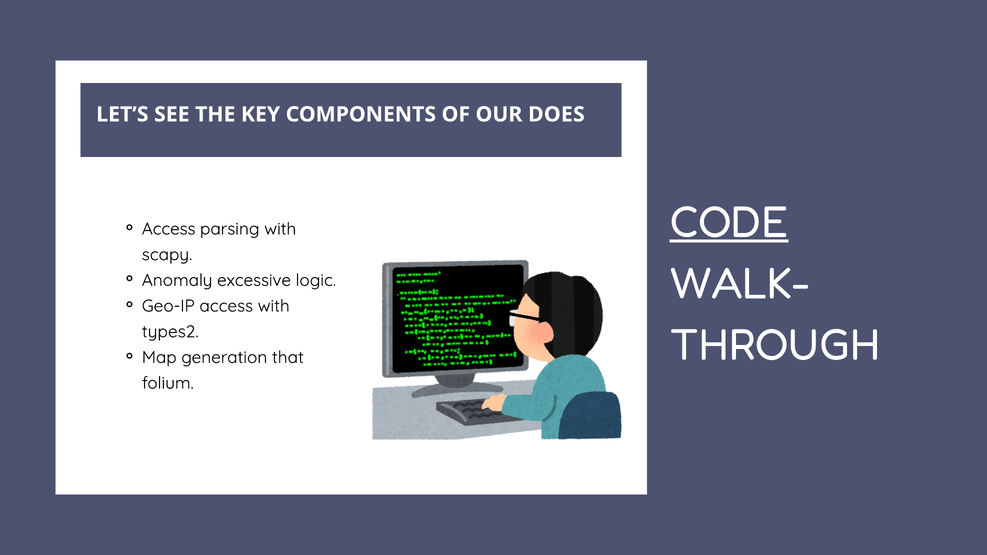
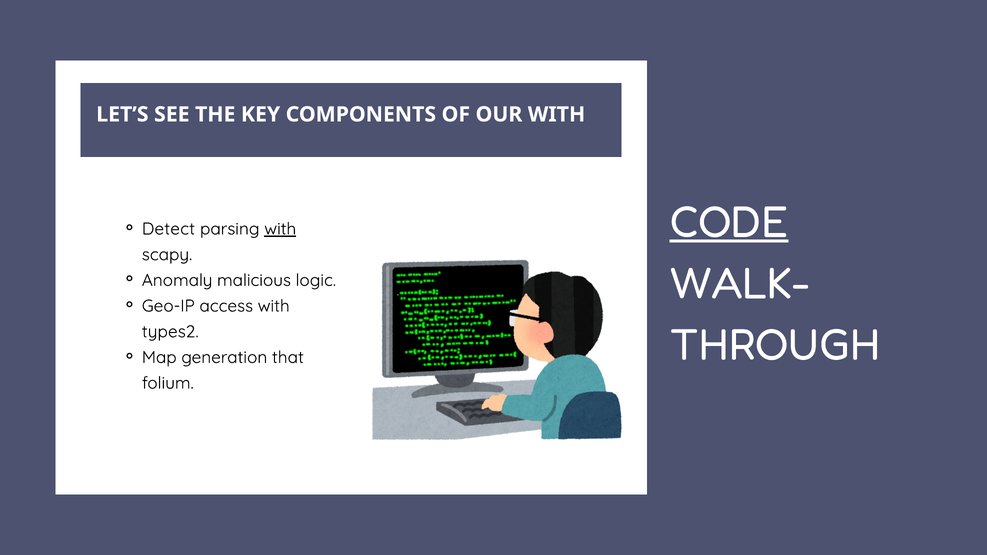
OUR DOES: DOES -> WITH (557, 114)
Access: Access -> Detect (168, 229)
with underline: none -> present (280, 229)
excessive: excessive -> malicious (254, 280)
